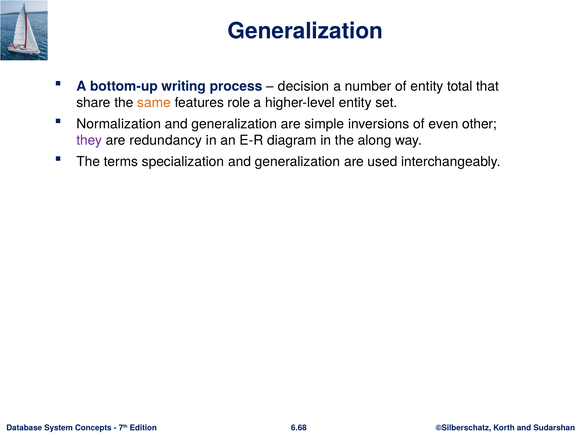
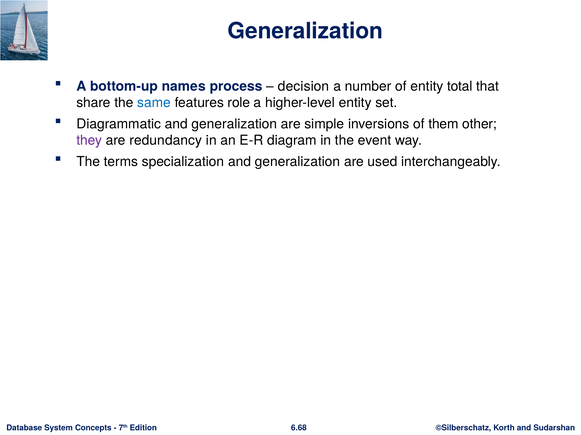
writing: writing -> names (184, 86)
same colour: orange -> blue (154, 103)
Normalization: Normalization -> Diagrammatic (119, 124)
even: even -> them (444, 124)
along: along -> event (375, 141)
